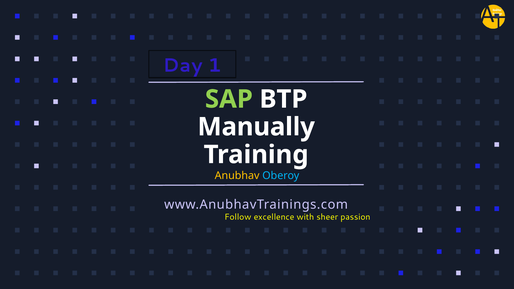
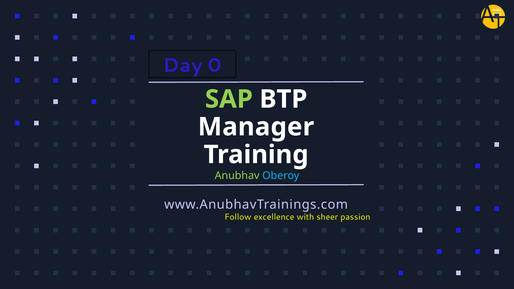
1: 1 -> 0 (215, 65)
Manually: Manually -> Manager (256, 127)
Anubhav colour: yellow -> light green (237, 176)
